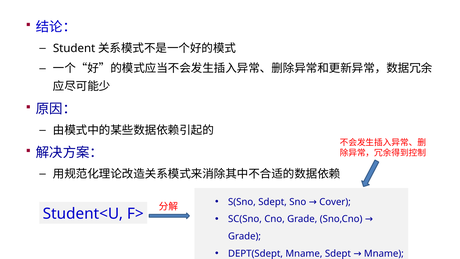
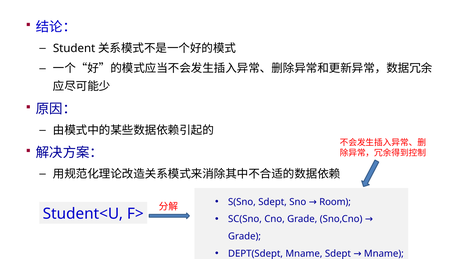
Cover: Cover -> Room (335, 202)
